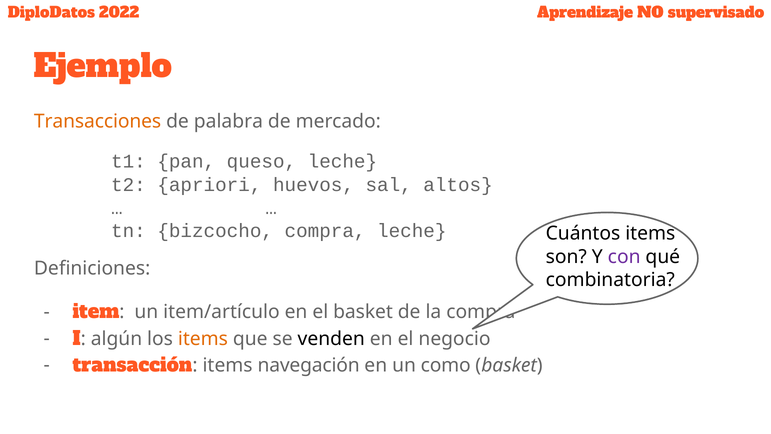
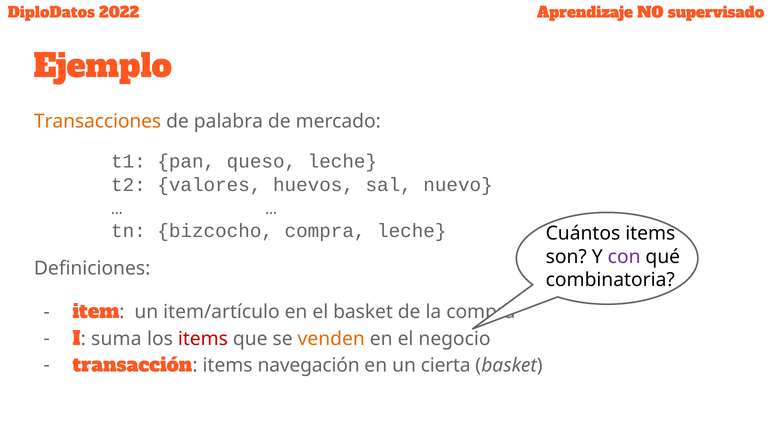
apriori: apriori -> valores (209, 185)
altos: altos -> nuevo (458, 185)
algún: algún -> suma (116, 338)
items colour: orange -> red (203, 338)
venden colour: black -> orange (331, 338)
como: como -> cierta (446, 365)
